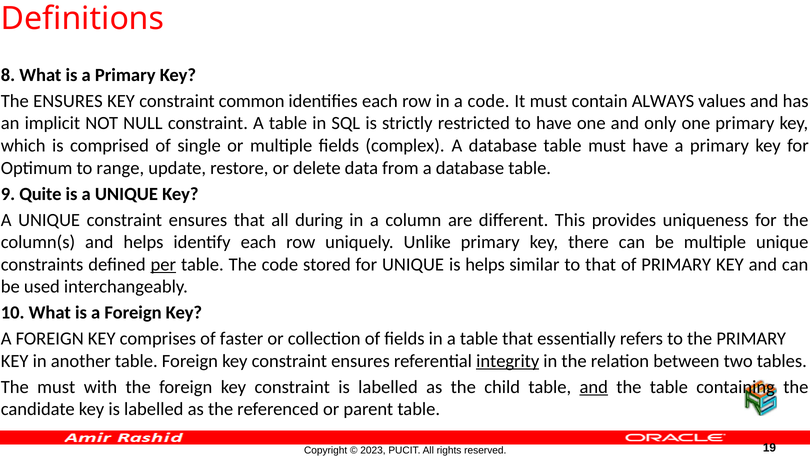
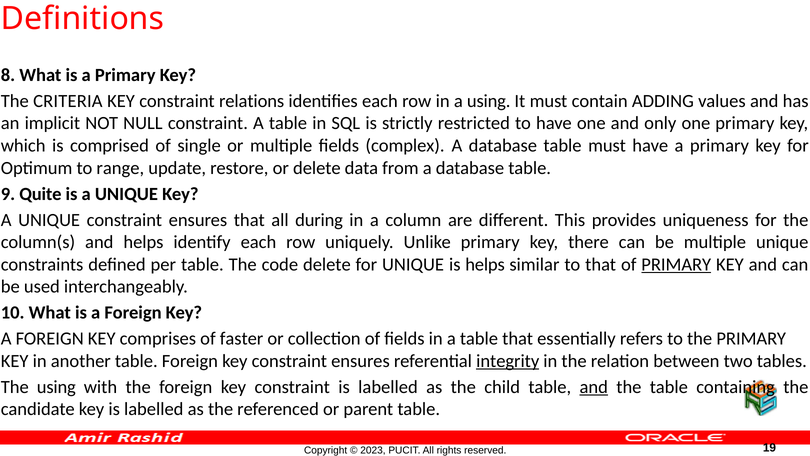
The ENSURES: ENSURES -> CRITERIA (68, 101)
common: common -> relations (252, 101)
a code: code -> using (489, 101)
ALWAYS: ALWAYS -> ADDING (663, 101)
per underline: present -> none (163, 264)
code stored: stored -> delete (327, 264)
PRIMARY underline: none -> present (676, 264)
The must: must -> using (56, 387)
